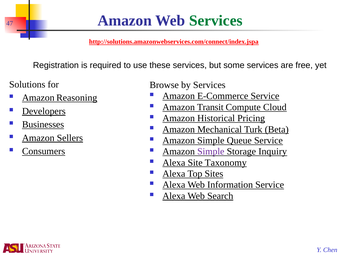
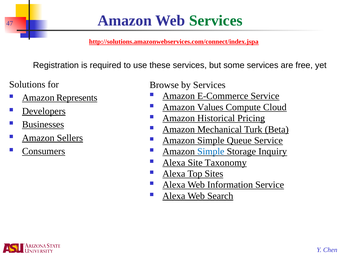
Reasoning: Reasoning -> Represents (77, 98)
Transit: Transit -> Values (210, 107)
Simple colour: purple -> blue (211, 152)
